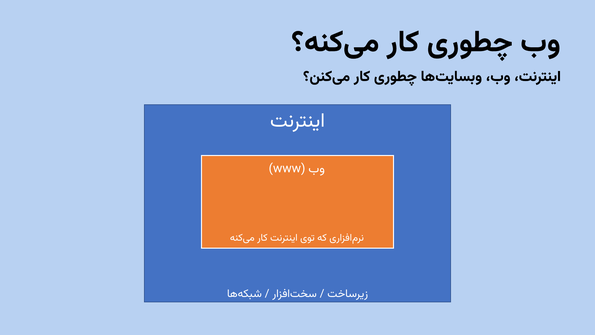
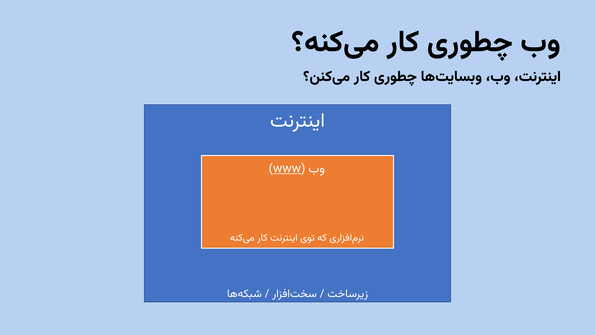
www underline: none -> present (287, 168)
